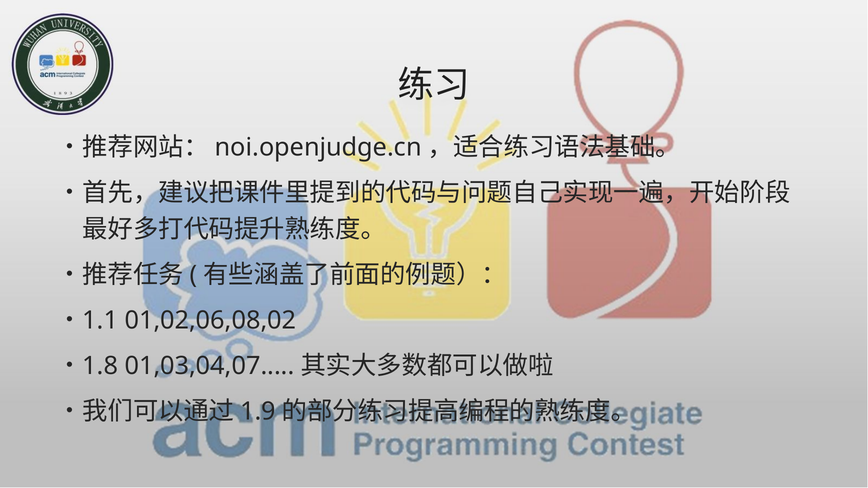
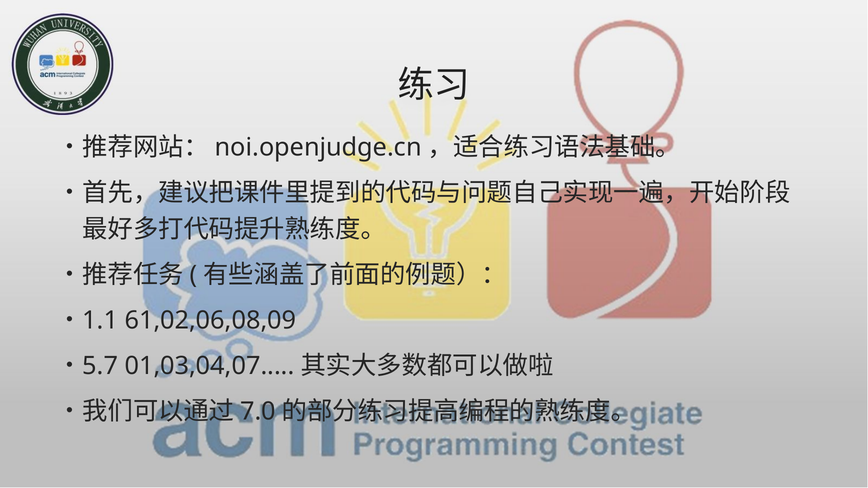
01,02,06,08,02: 01,02,06,08,02 -> 61,02,06,08,09 (210, 321)
1.8: 1.8 -> 5.7 (100, 366)
1.9: 1.9 -> 7.0 (258, 412)
